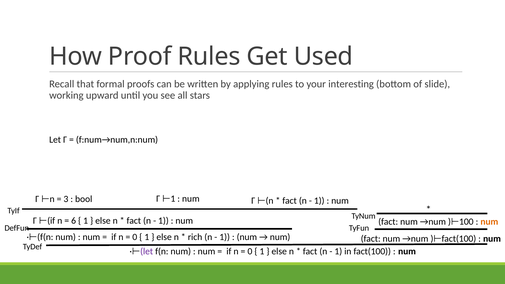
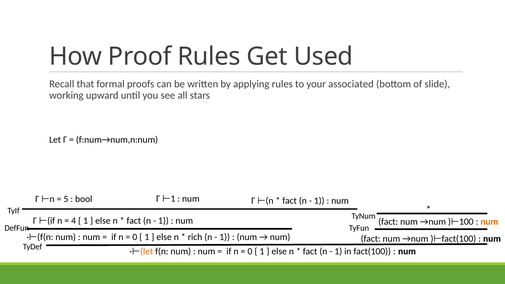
interesting: interesting -> associated (351, 84)
3: 3 -> 5 (66, 199)
6: 6 -> 4 (74, 221)
let colour: purple -> orange (147, 251)
